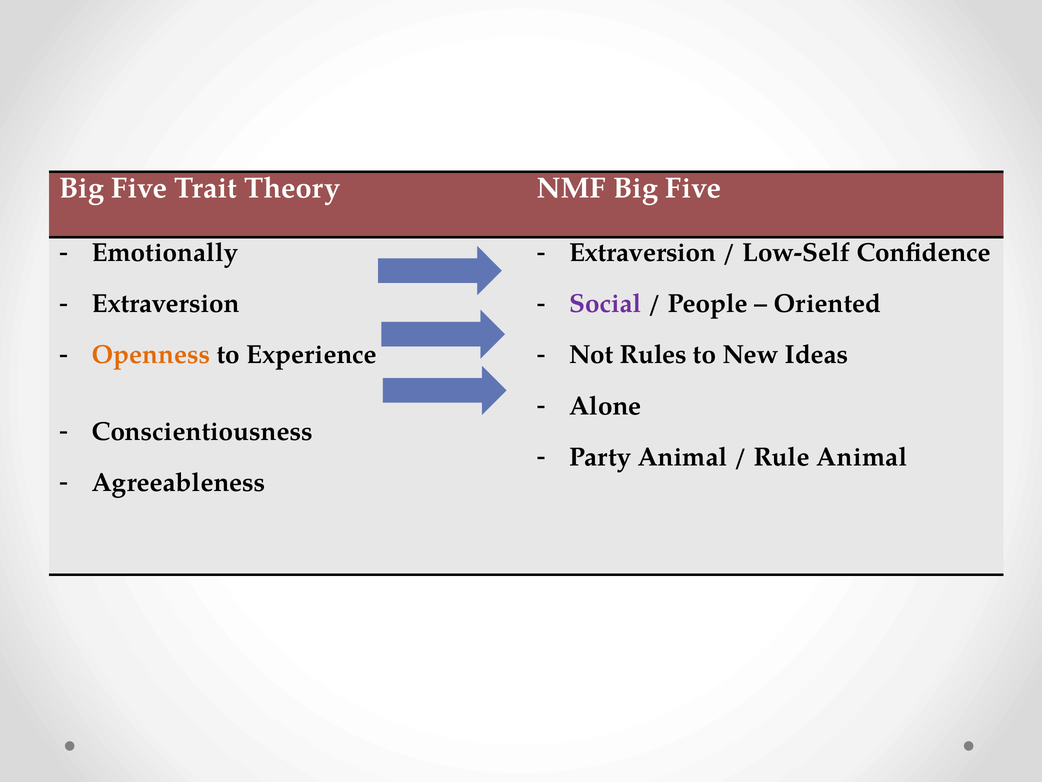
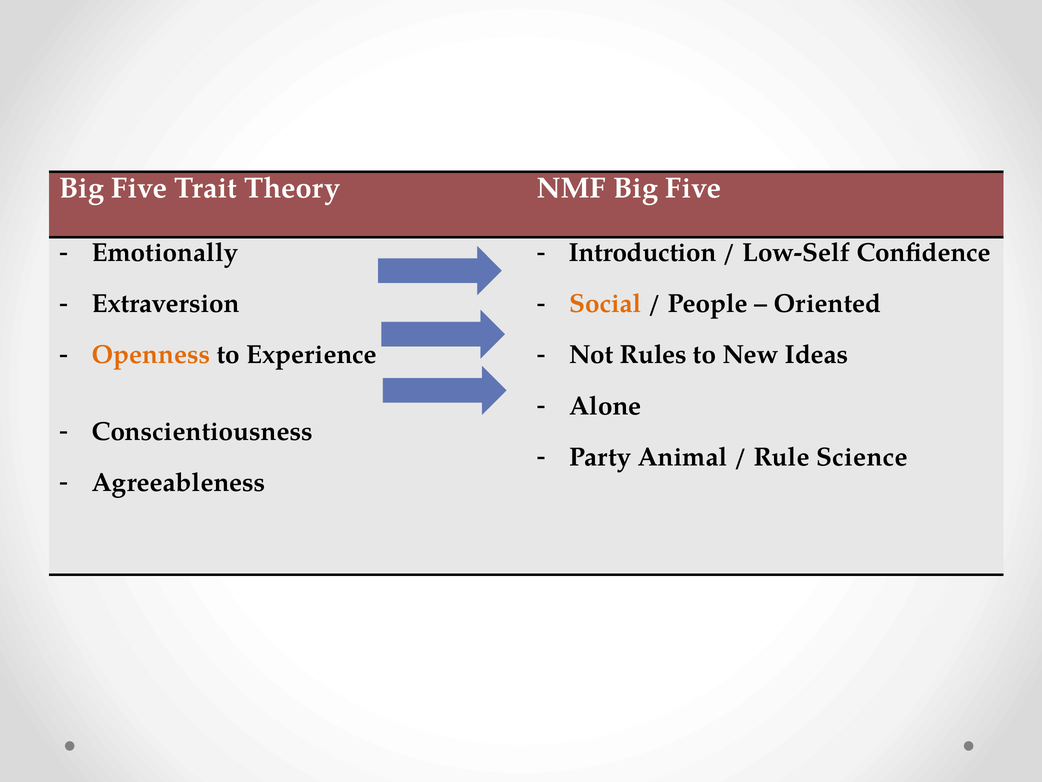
Extraversion: Extraversion -> Introduction (643, 253)
Social colour: purple -> orange (605, 304)
Rule Animal: Animal -> Science (862, 457)
